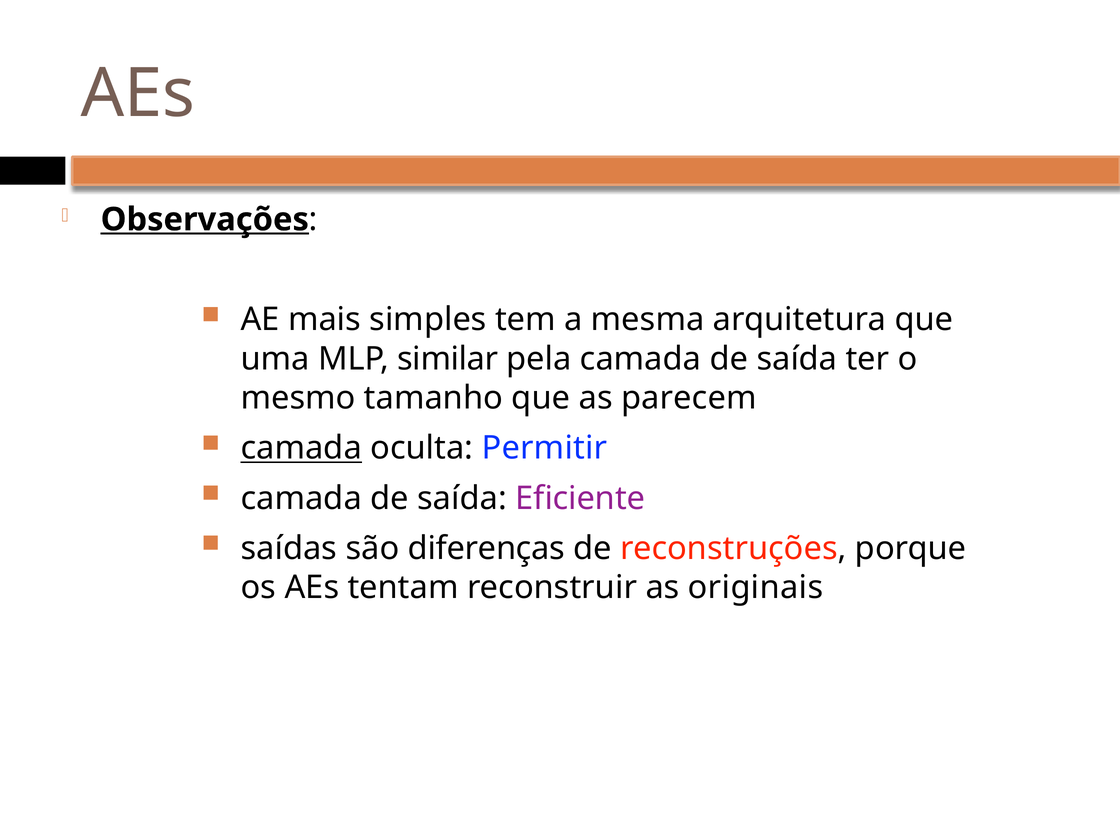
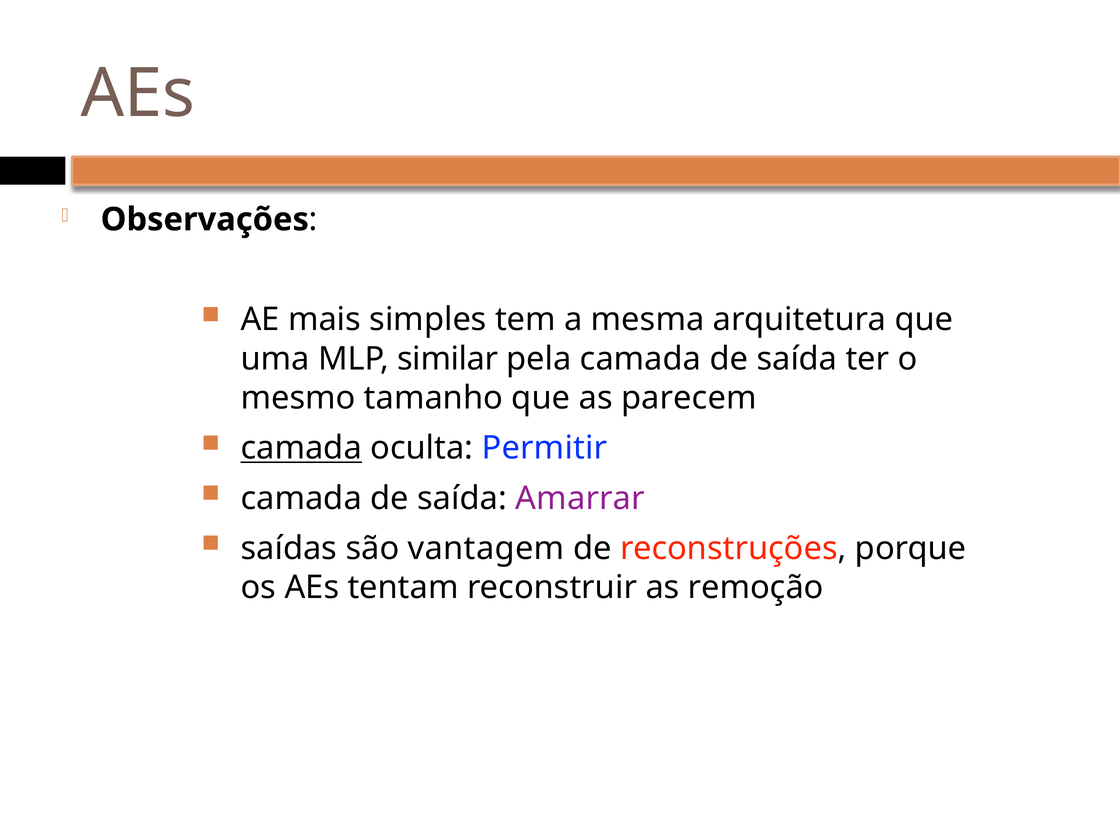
Observações underline: present -> none (205, 220)
Eficiente: Eficiente -> Amarrar (580, 498)
diferenças: diferenças -> vantagem (486, 548)
originais: originais -> remoção (756, 588)
